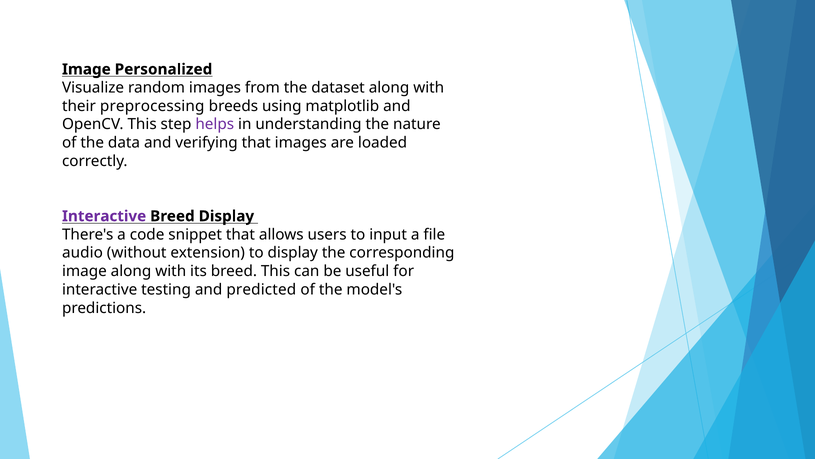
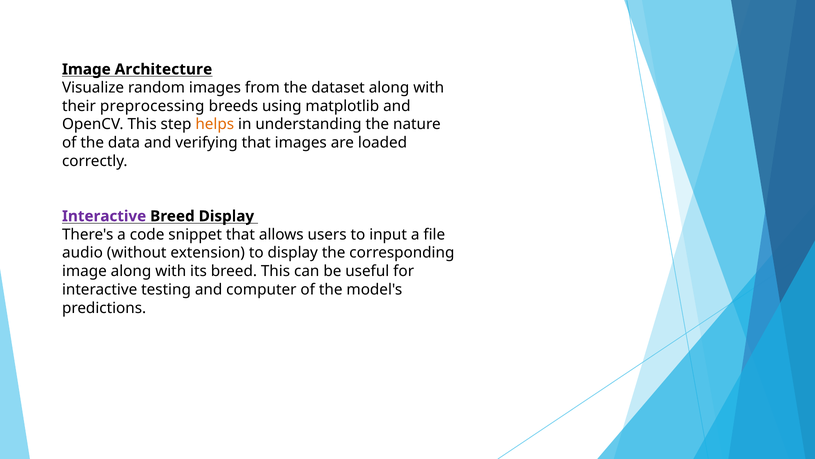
Personalized: Personalized -> Architecture (163, 69)
helps colour: purple -> orange (215, 124)
predicted: predicted -> computer (261, 289)
